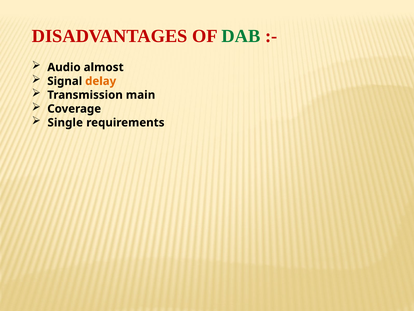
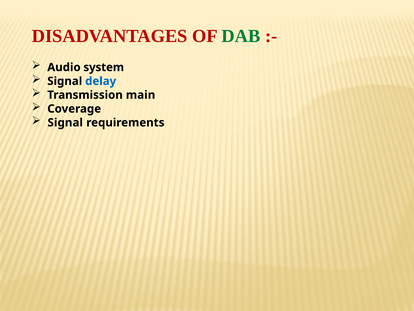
almost: almost -> system (104, 67)
delay colour: orange -> blue (101, 81)
Single: Single -> Signal (65, 122)
